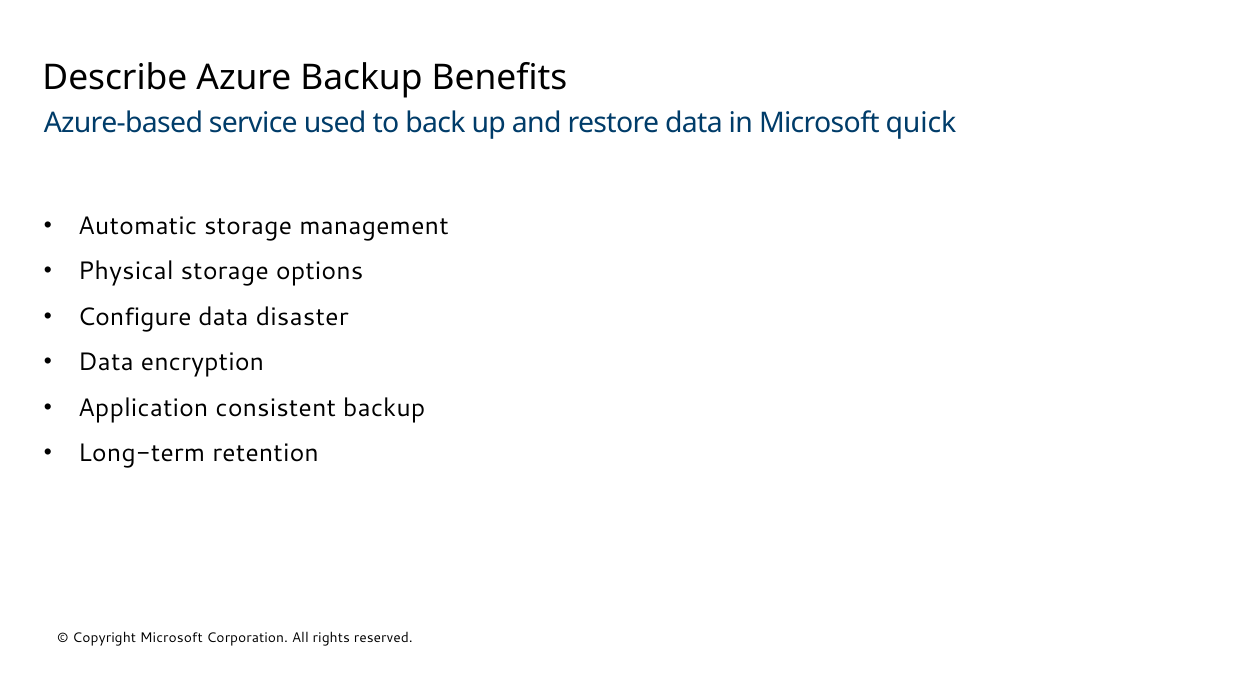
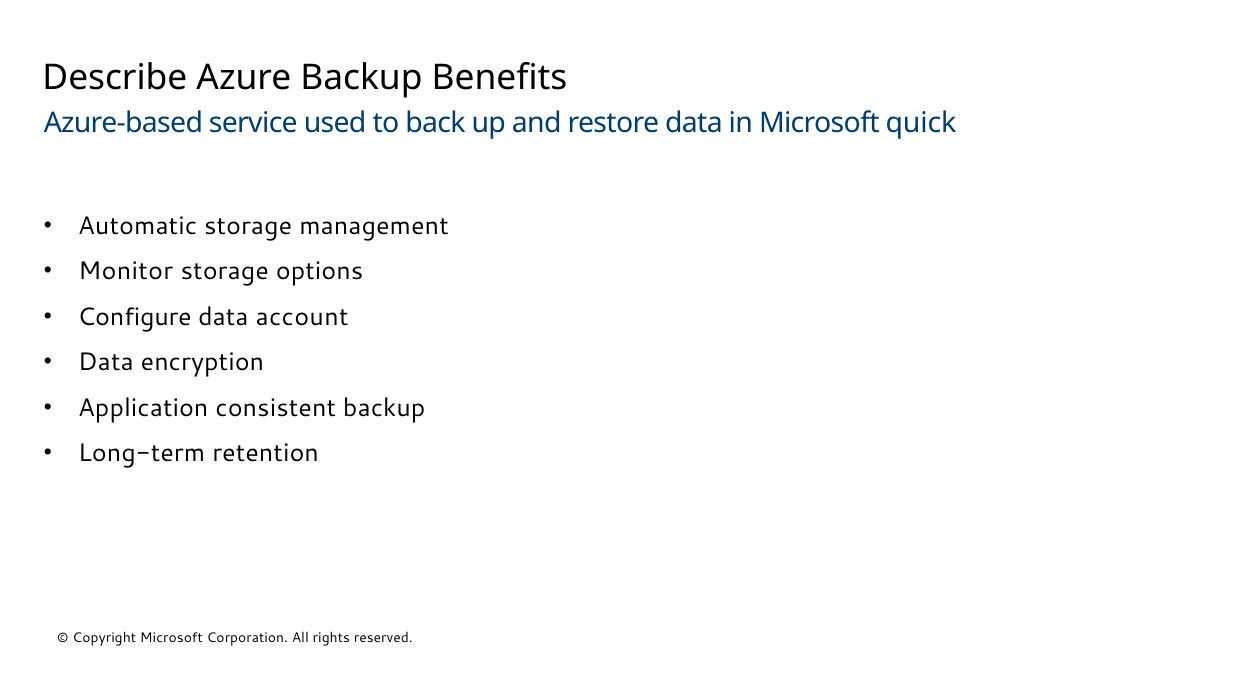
Physical: Physical -> Monitor (126, 272)
disaster: disaster -> account (302, 317)
